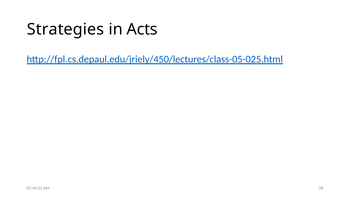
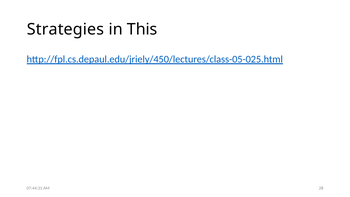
Acts: Acts -> This (142, 29)
